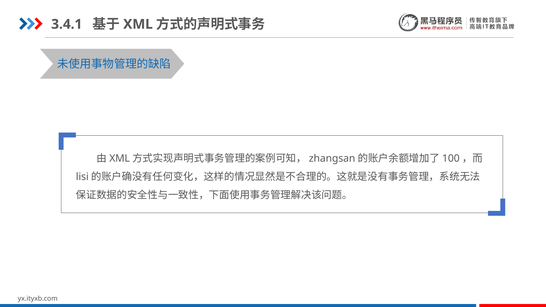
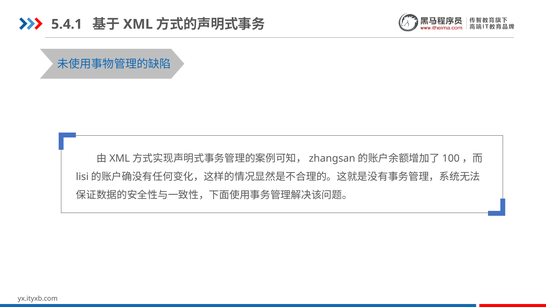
3.4.1: 3.4.1 -> 5.4.1 (67, 24)
